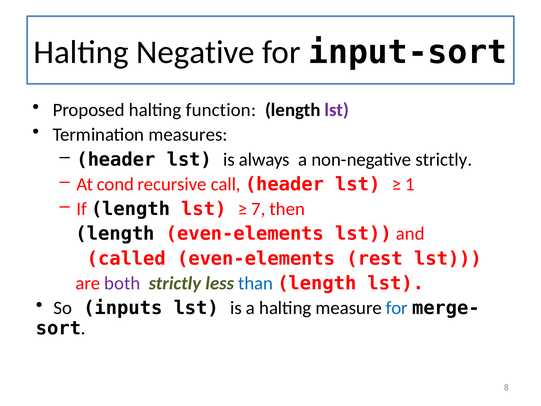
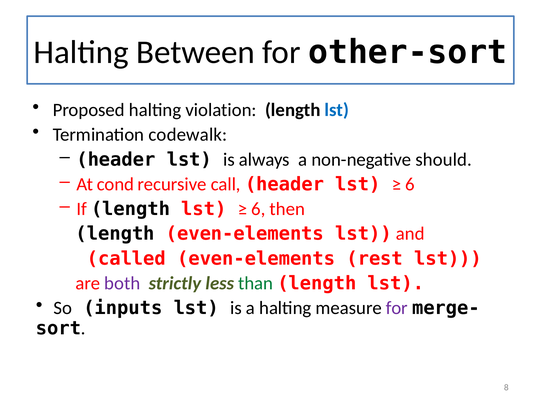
Negative: Negative -> Between (196, 52)
input-sort: input-sort -> other-sort (408, 52)
function: function -> violation (221, 110)
lst colour: purple -> blue (337, 110)
measures: measures -> codewalk (188, 135)
non-negative strictly: strictly -> should (444, 159)
1: 1 -> 6 (410, 184)
7: 7 -> 6 (258, 209)
than colour: blue -> green (256, 283)
for colour: blue -> purple (397, 308)
